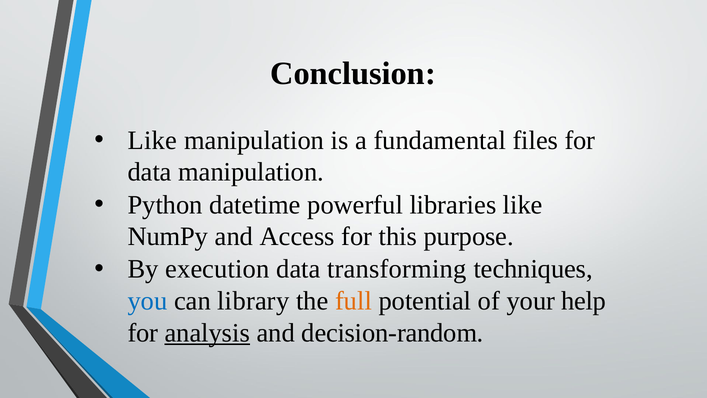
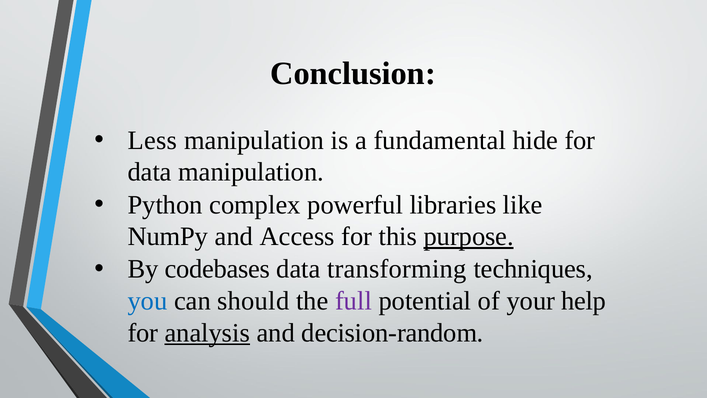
Like: Like -> Less (152, 140)
files: files -> hide (535, 140)
datetime: datetime -> complex (255, 205)
purpose underline: none -> present (469, 236)
execution: execution -> codebases (218, 269)
library: library -> should (253, 301)
full colour: orange -> purple (354, 301)
